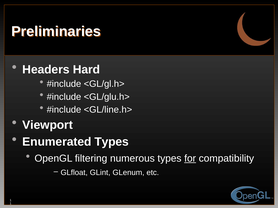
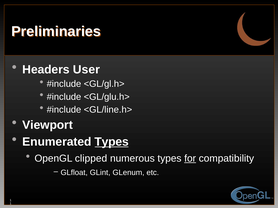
Hard: Hard -> User (86, 70)
Types underline: none -> present (112, 142)
filtering: filtering -> clipped (91, 159)
